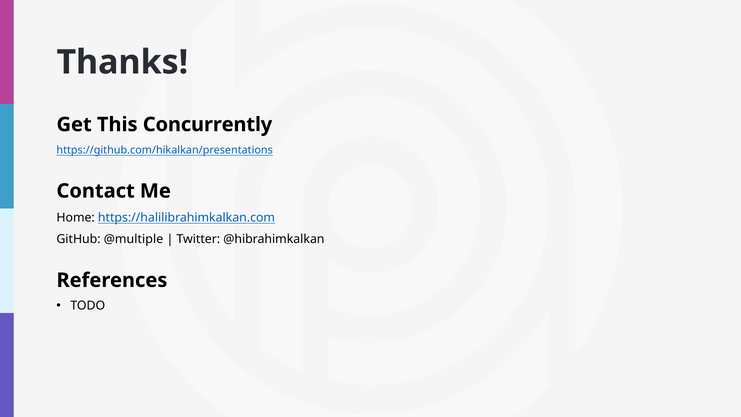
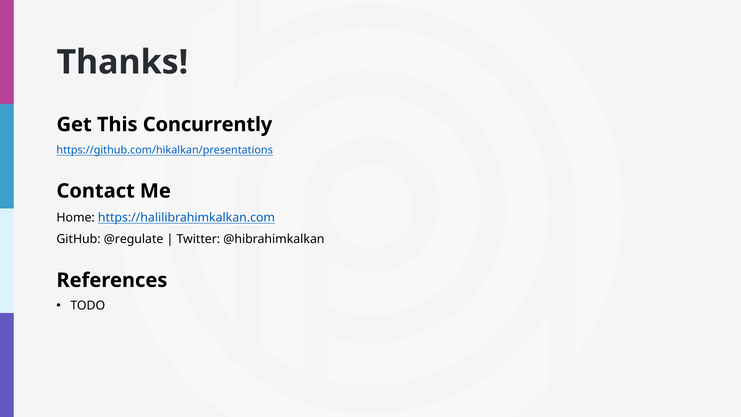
@multiple: @multiple -> @regulate (134, 239)
